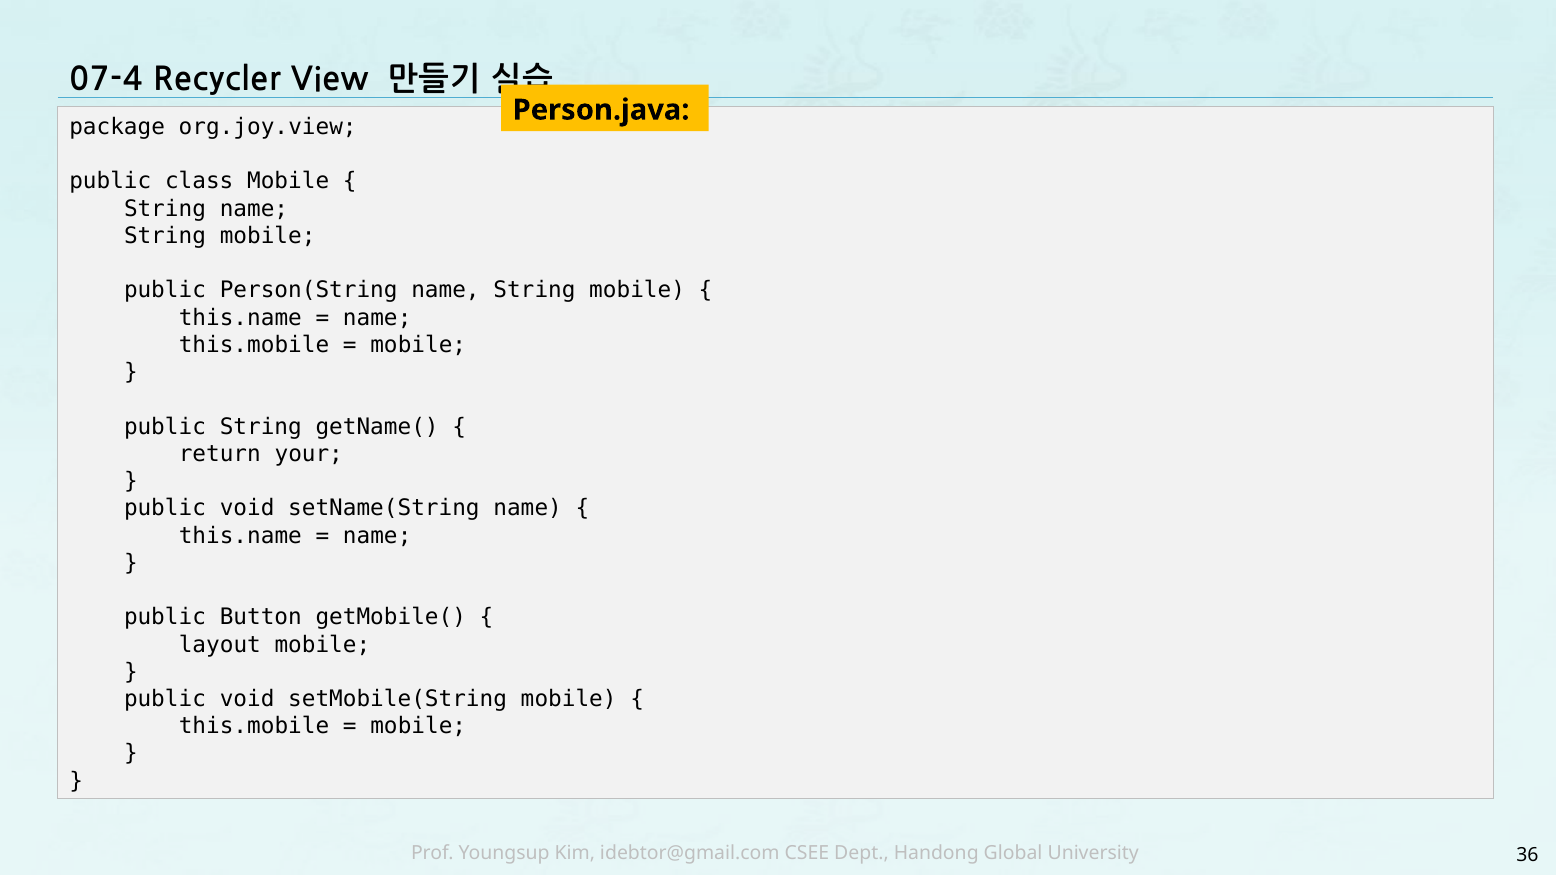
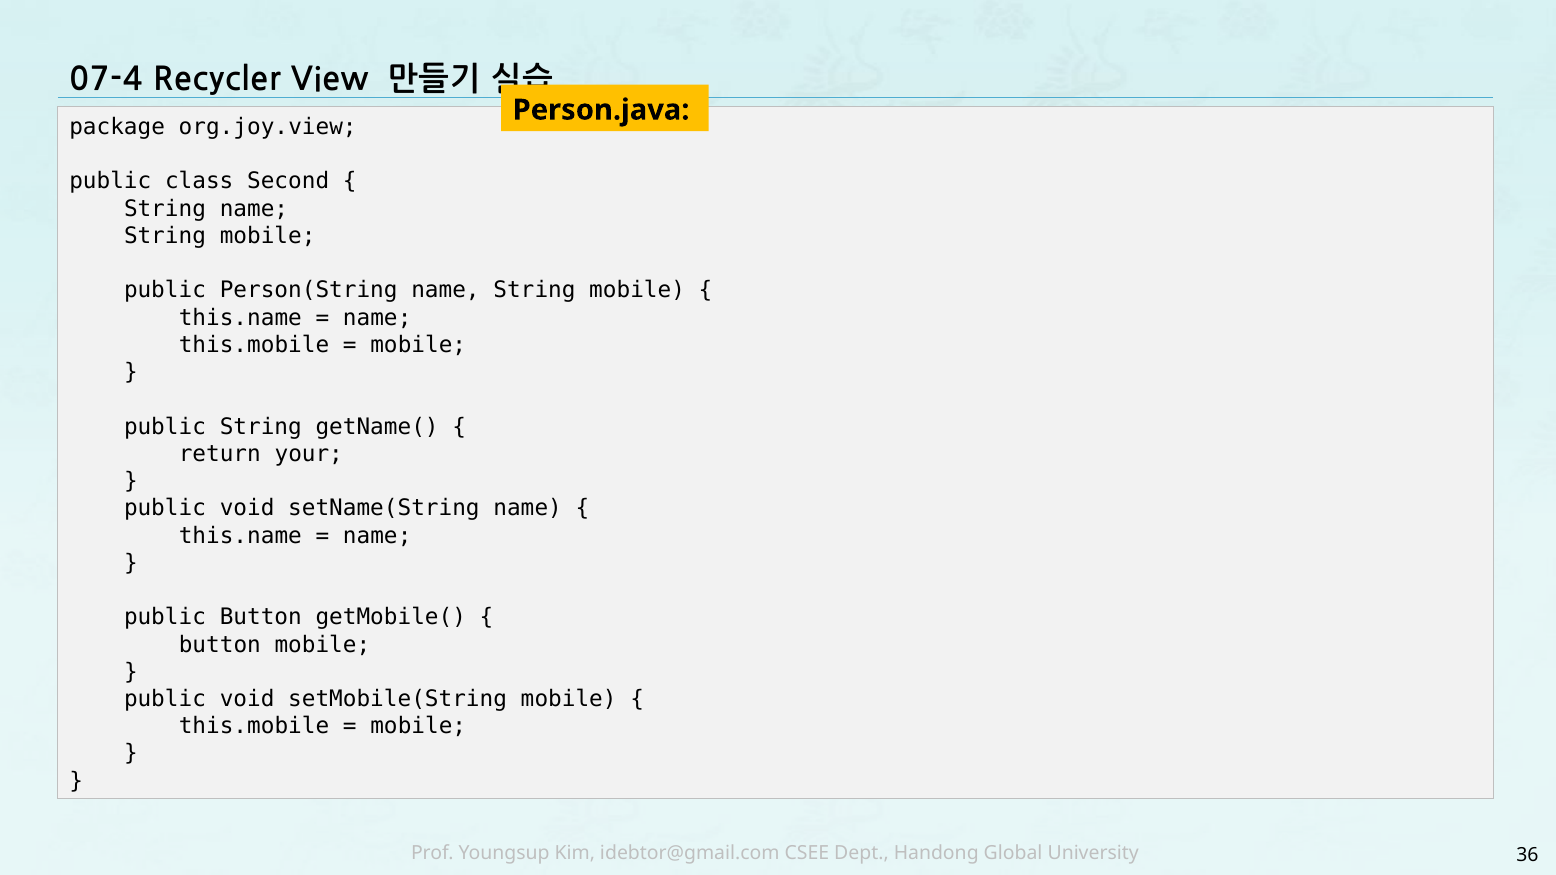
class Mobile: Mobile -> Second (288, 182)
layout: layout -> button (220, 645)
